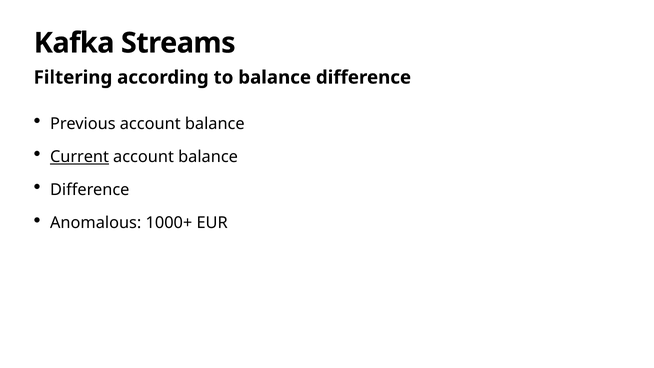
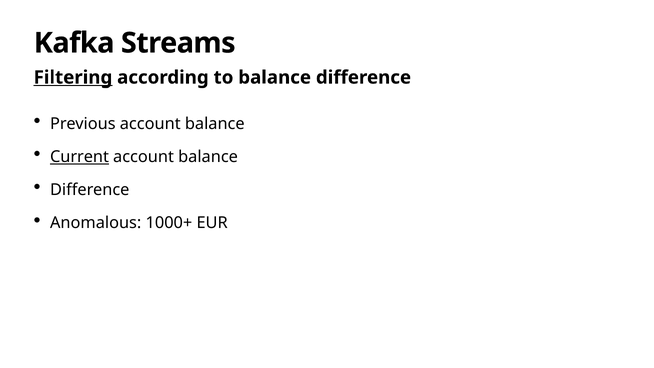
Filtering underline: none -> present (73, 77)
